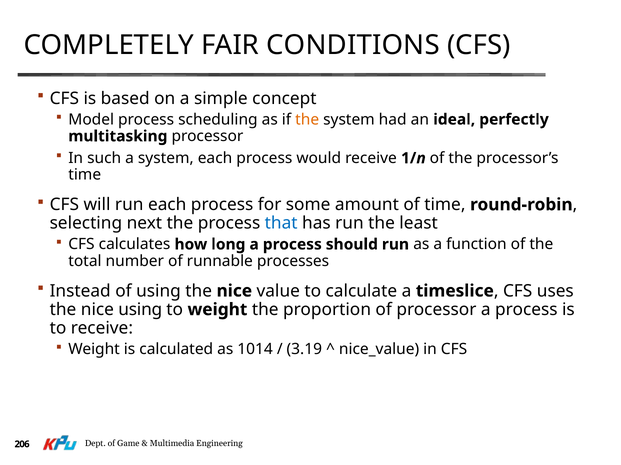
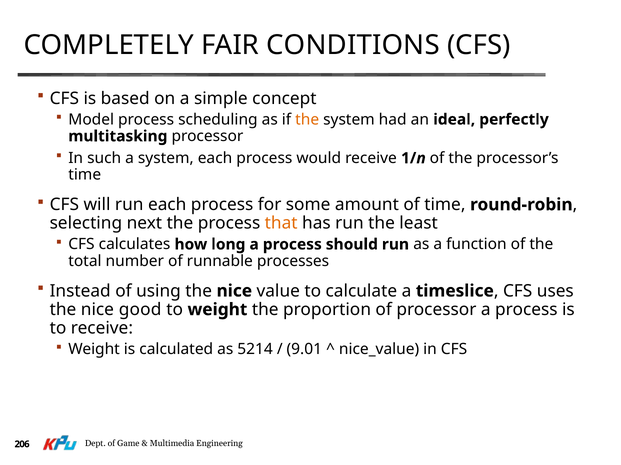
that colour: blue -> orange (281, 224)
nice using: using -> good (140, 310)
1014: 1014 -> 5214 (255, 350)
3.19: 3.19 -> 9.01 (304, 350)
